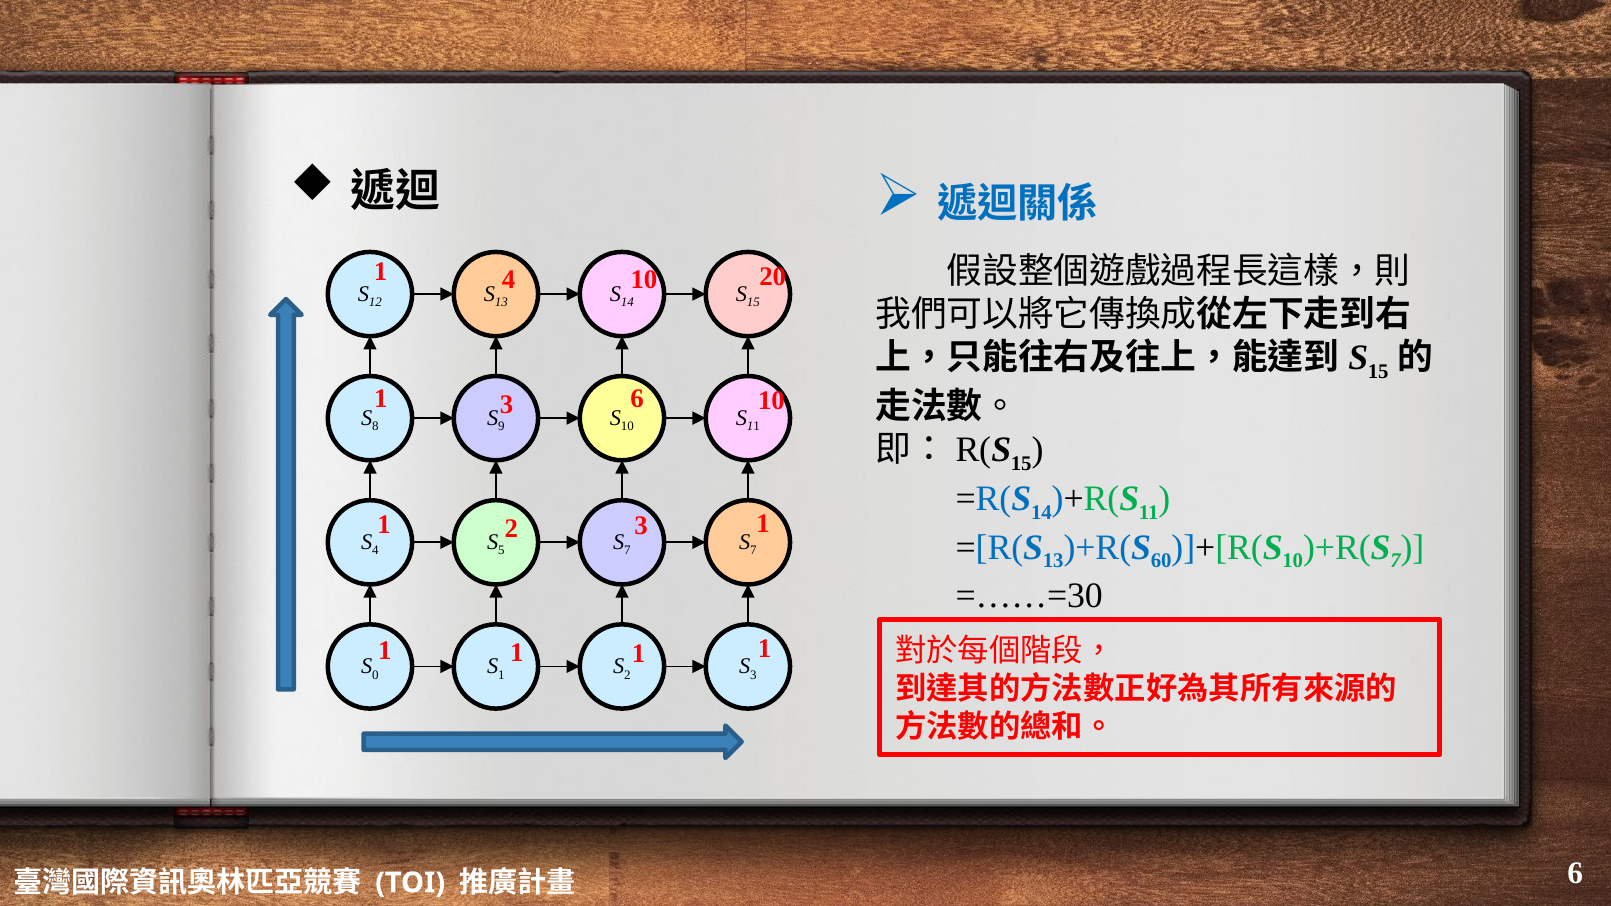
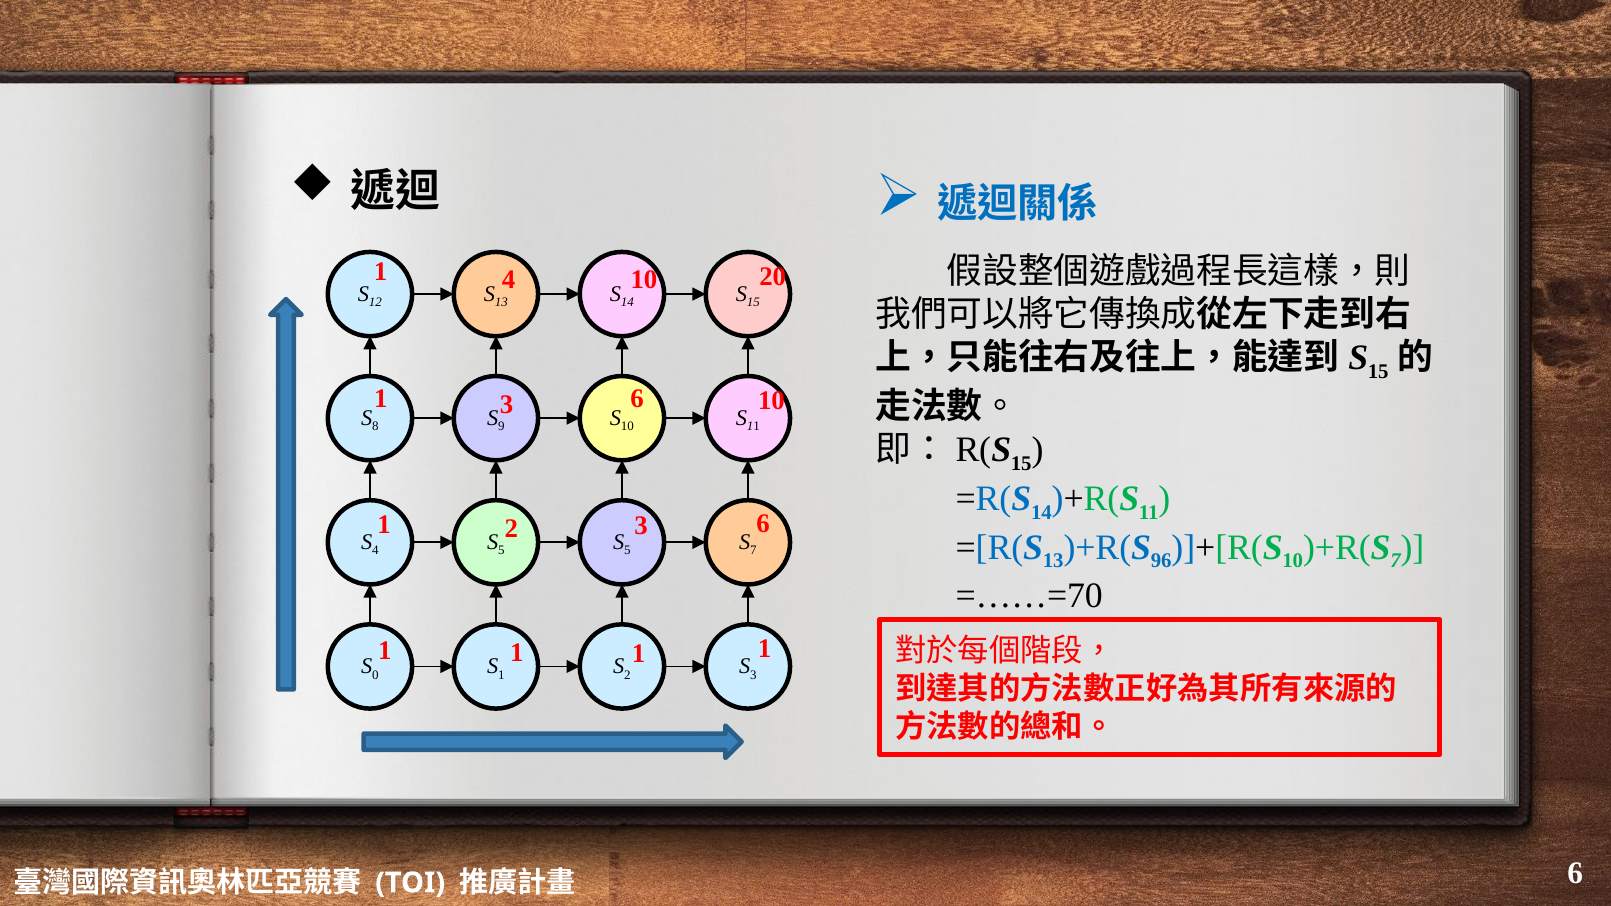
3 1: 1 -> 6 (763, 524)
60: 60 -> 96 (1161, 561)
7: 7 -> 5 (627, 551)
=……=30: =……=30 -> =……=70 (1029, 596)
